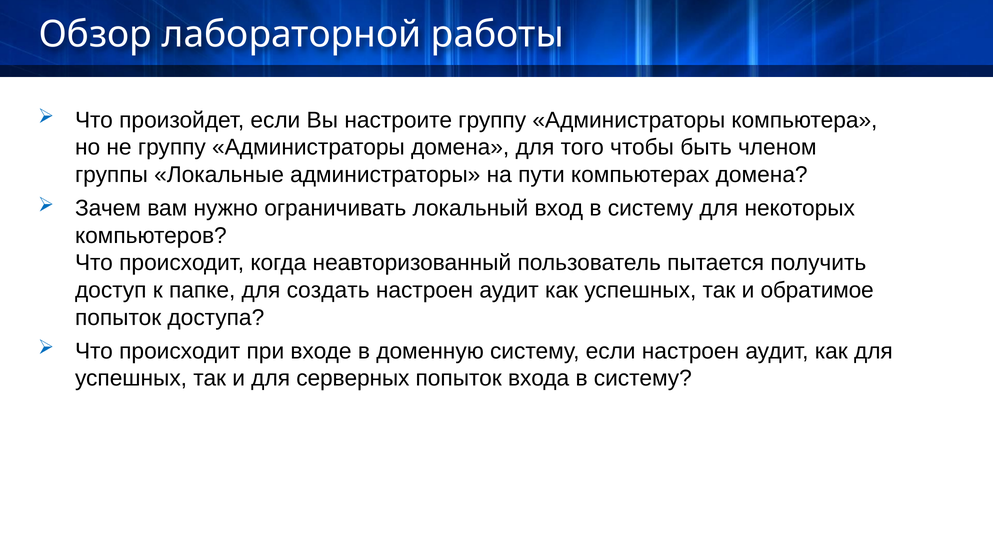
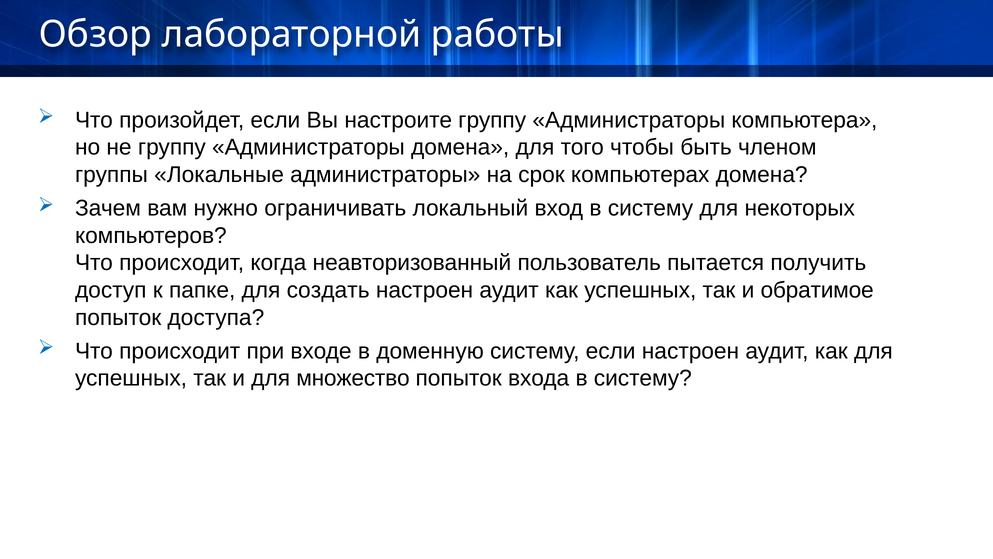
пути: пути -> срок (541, 175)
серверных: серверных -> множество (353, 378)
